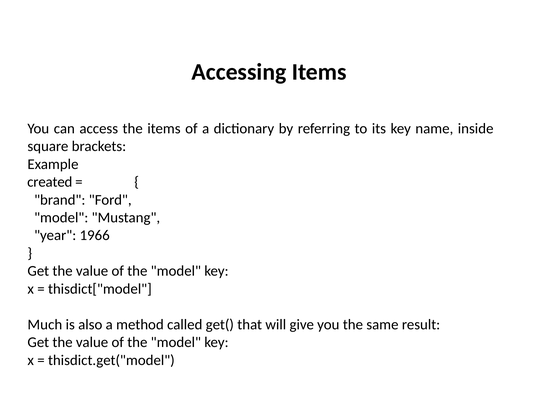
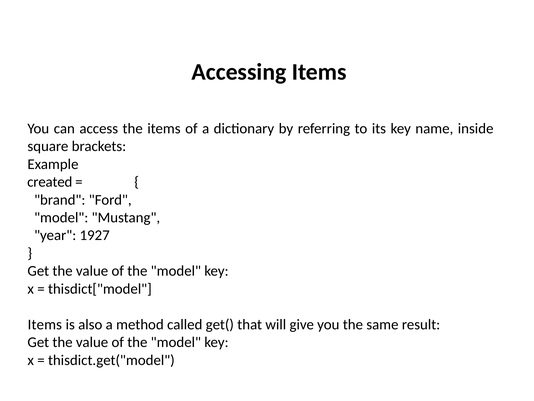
1966: 1966 -> 1927 (95, 235)
Much: Much -> Items (45, 324)
